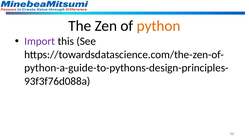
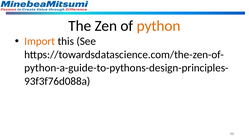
Import colour: purple -> orange (40, 41)
